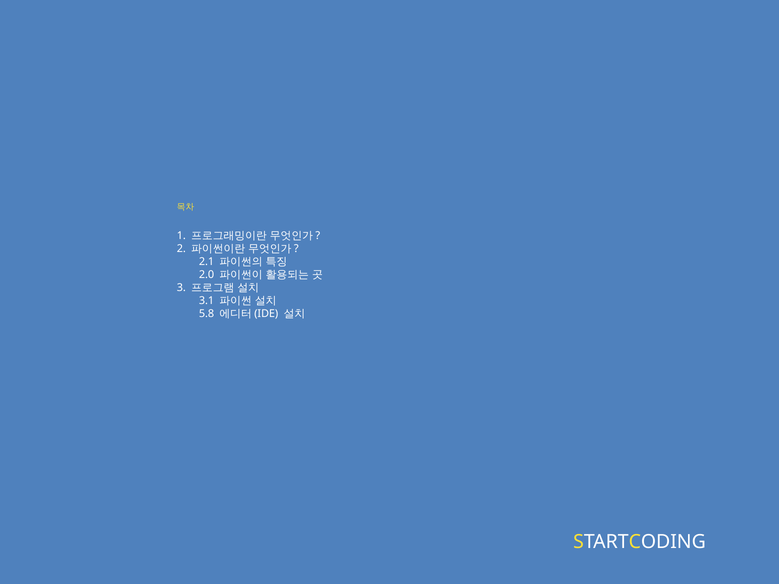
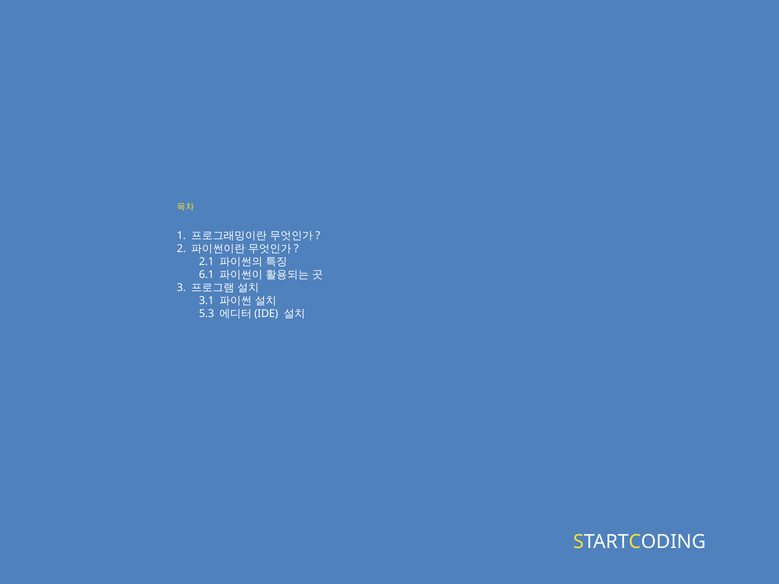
2.0: 2.0 -> 6.1 (207, 275)
5.8: 5.8 -> 5.3 (207, 314)
